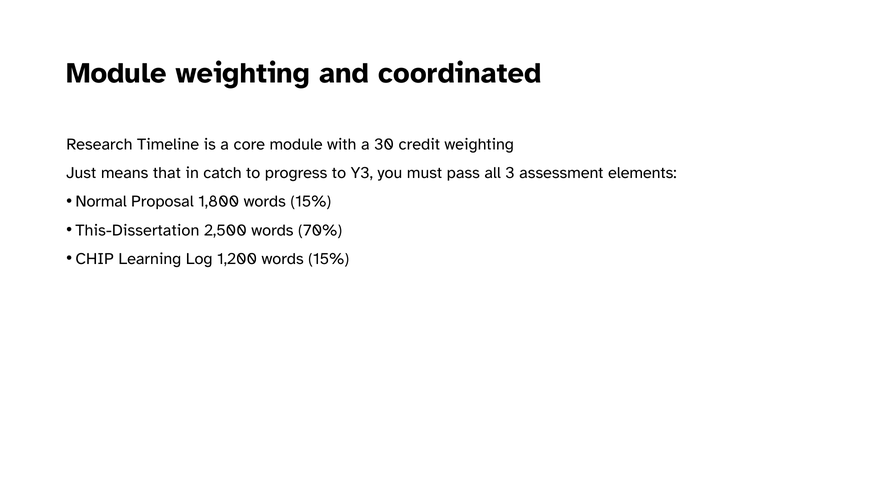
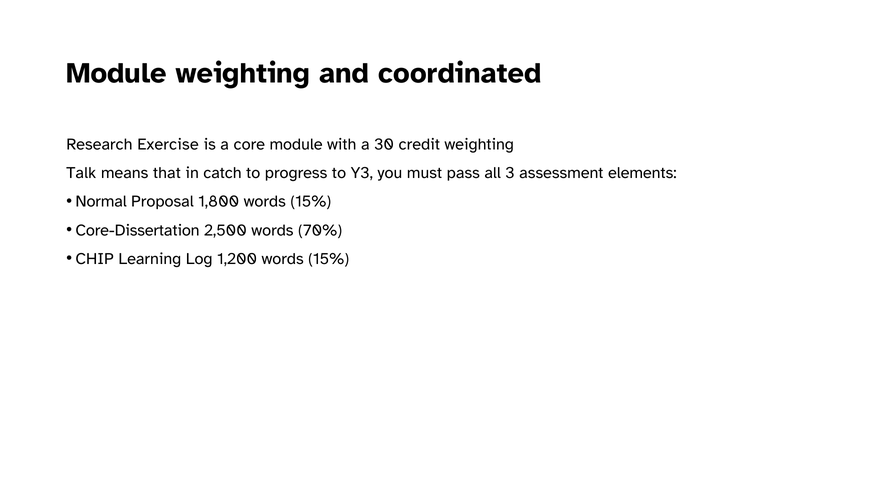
Timeline: Timeline -> Exercise (168, 144)
Just: Just -> Talk (81, 173)
This-Dissertation: This-Dissertation -> Core-Dissertation (138, 230)
